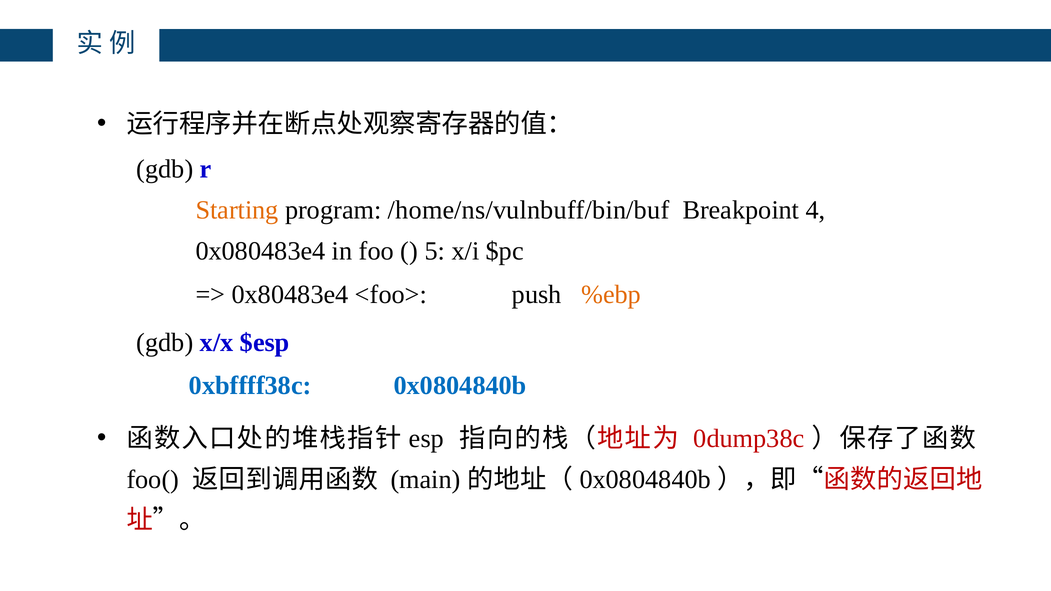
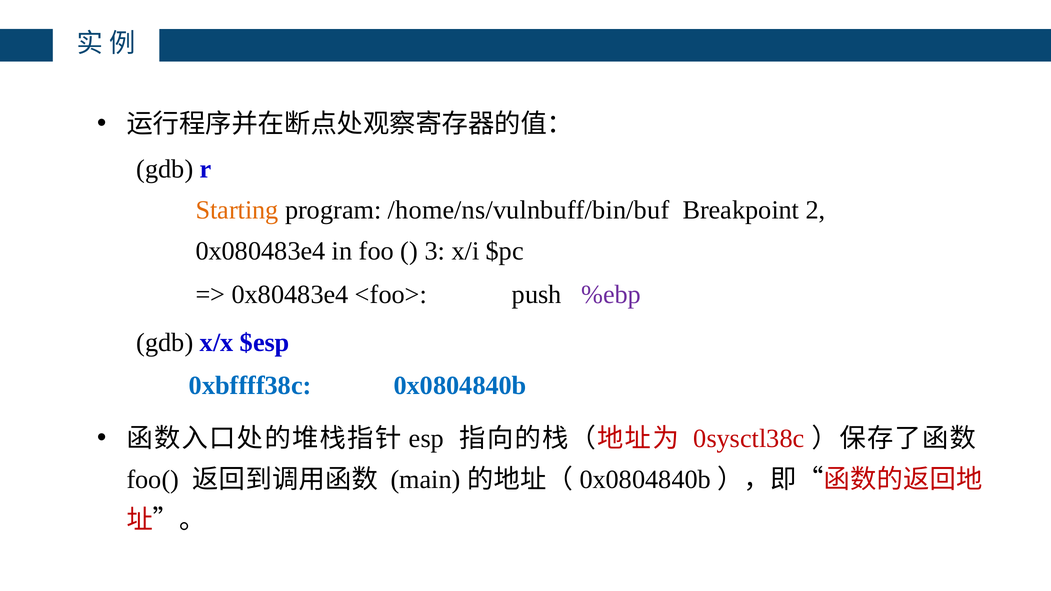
4: 4 -> 2 (816, 210)
5: 5 -> 3 (435, 251)
%ebp colour: orange -> purple (611, 295)
0dump38c: 0dump38c -> 0sysctl38c (749, 439)
